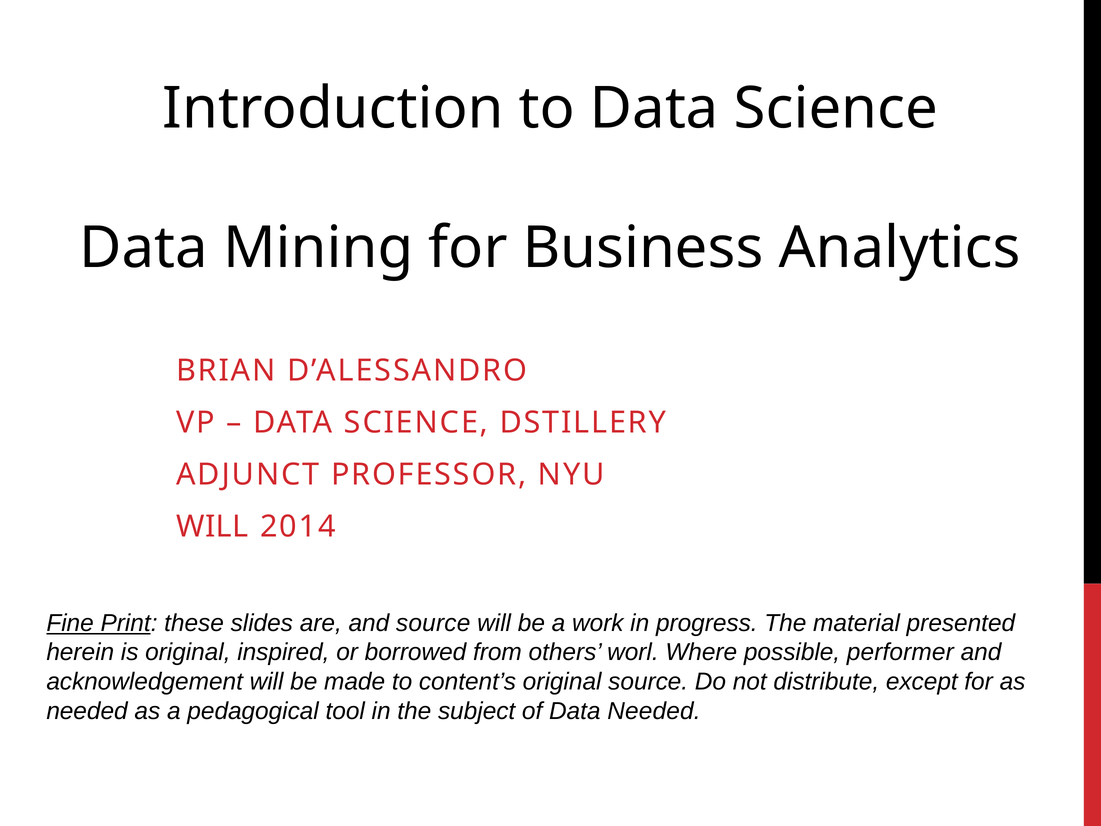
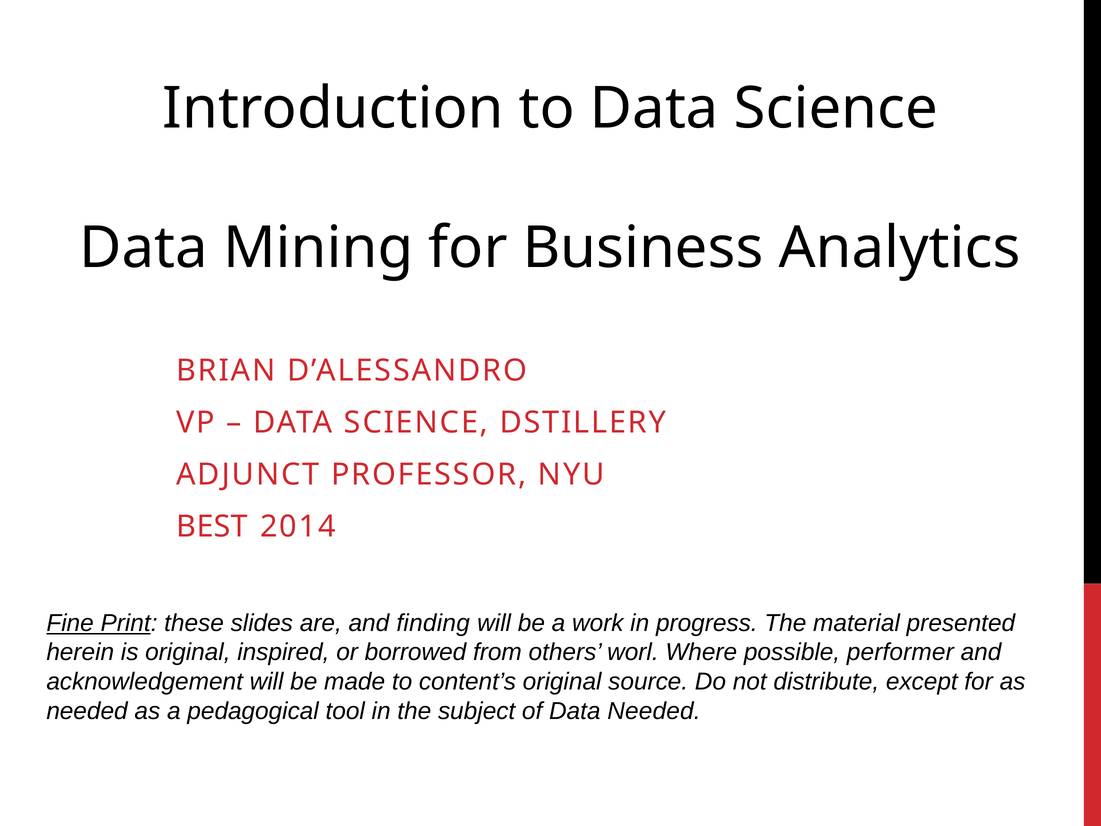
WILL: WILL -> BEST (212, 527)
and source: source -> finding (433, 623)
